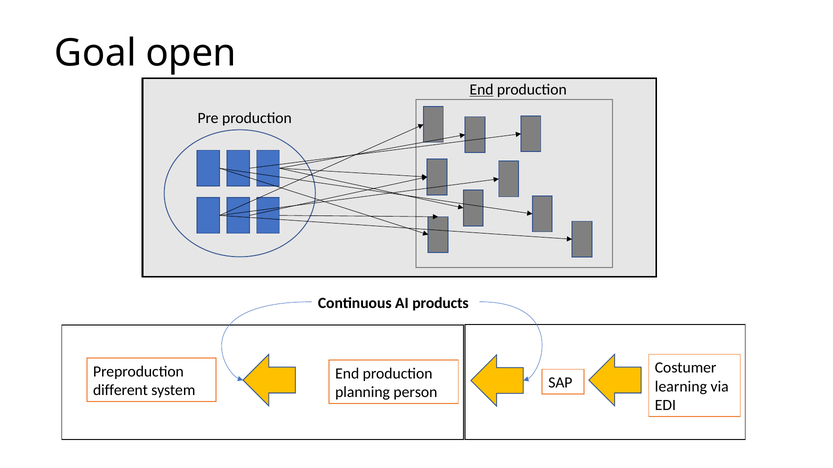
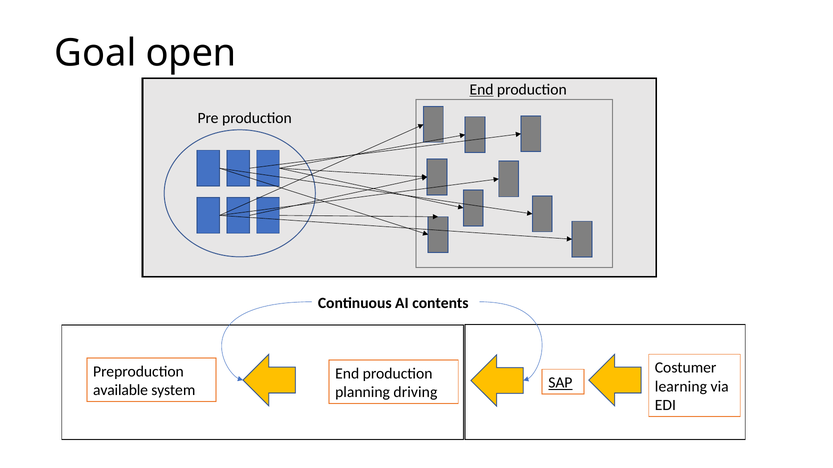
products: products -> contents (440, 303)
SAP underline: none -> present (560, 383)
different: different -> available (121, 391)
person: person -> driving (415, 393)
